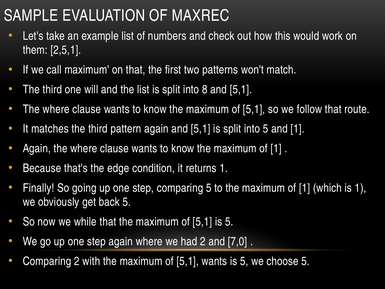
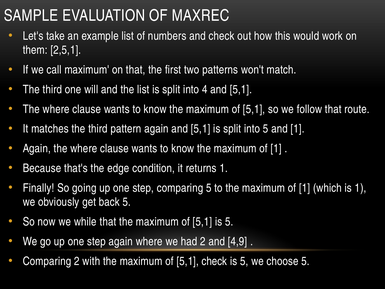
8: 8 -> 4 (205, 89)
7,0: 7,0 -> 4,9 (238, 241)
5,1 wants: wants -> check (214, 261)
